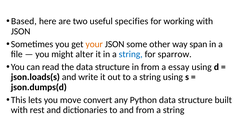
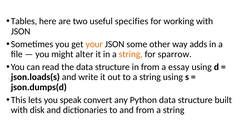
Based: Based -> Tables (24, 21)
span: span -> adds (198, 44)
string colour: blue -> orange (131, 54)
move: move -> speak (71, 100)
rest: rest -> disk (37, 110)
